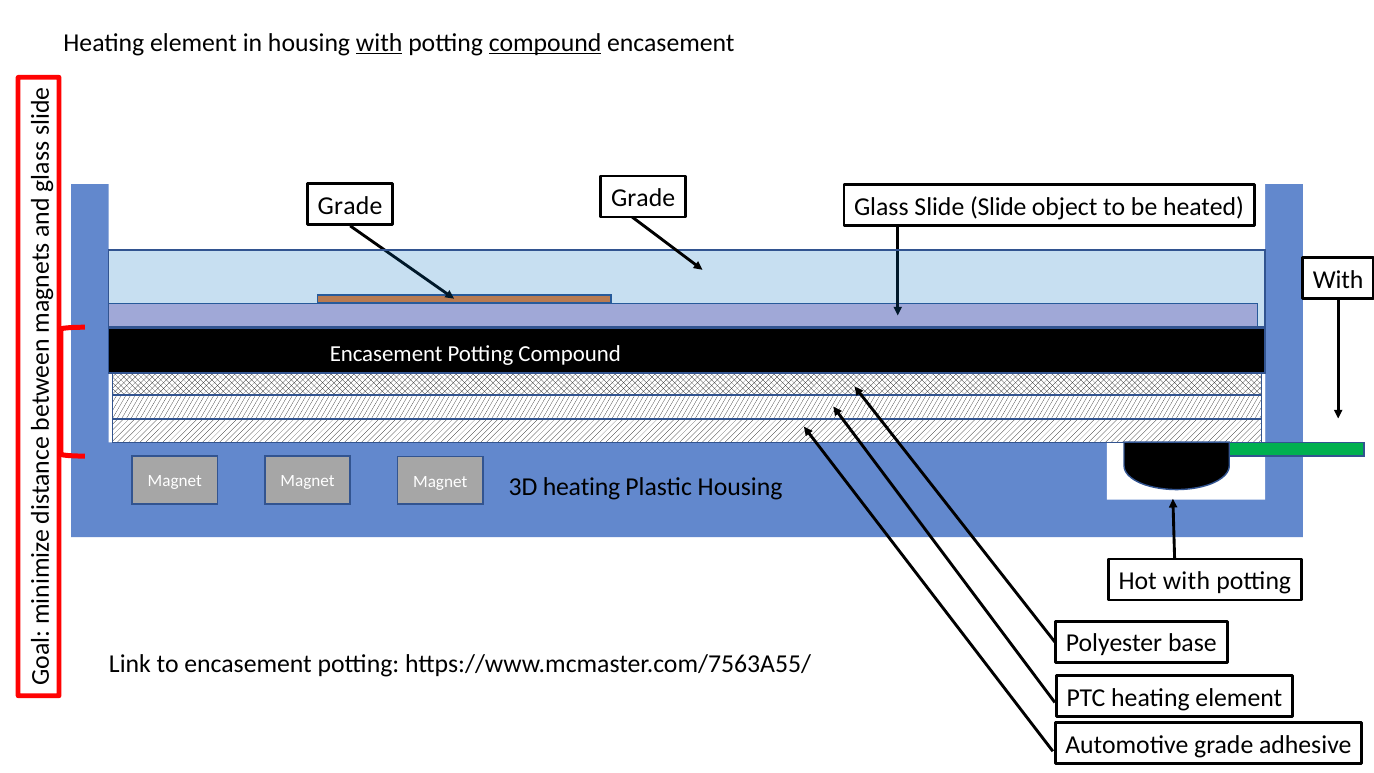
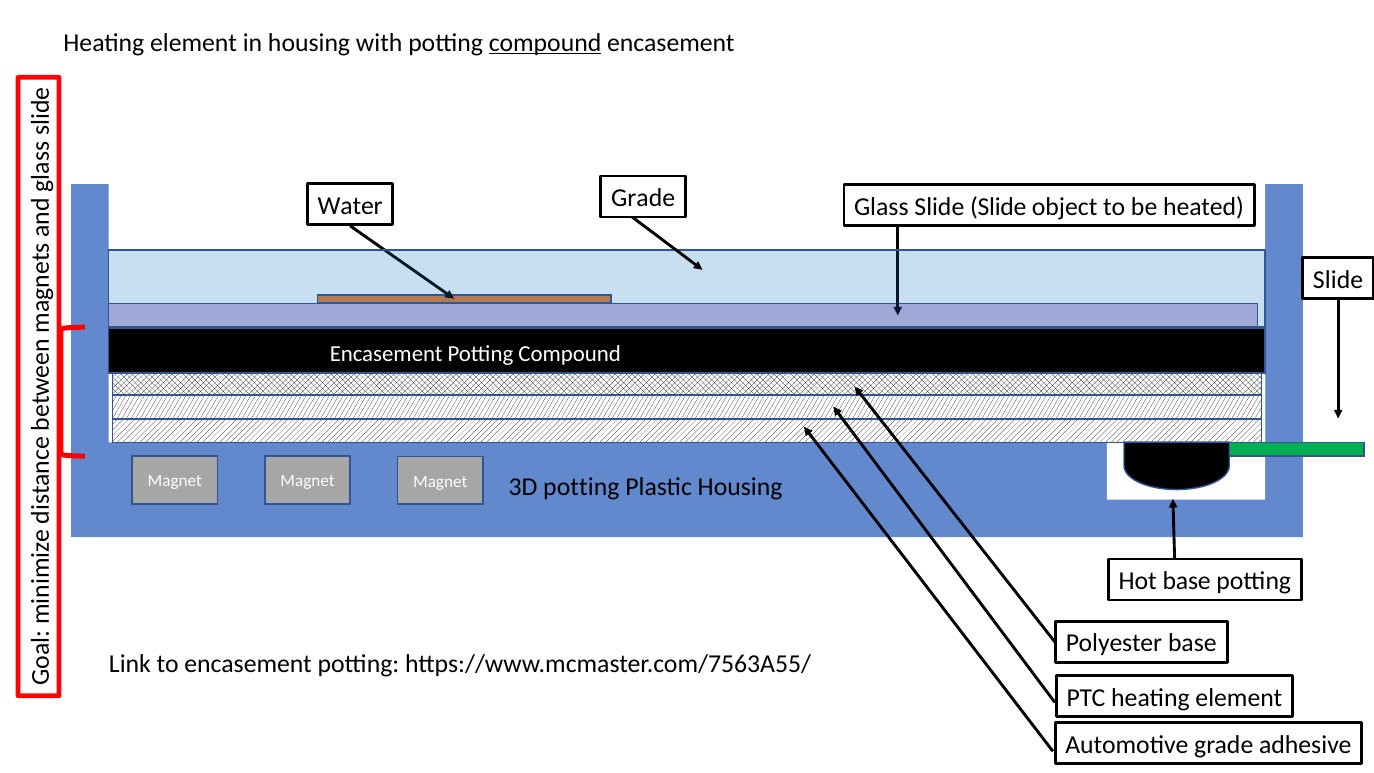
with underline: present -> none (379, 43)
Grade: Grade -> Water (350, 206)
With: With -> Slide (1338, 280)
3D heating: heating -> potting (581, 486)
Hot with: with -> base (1187, 581)
